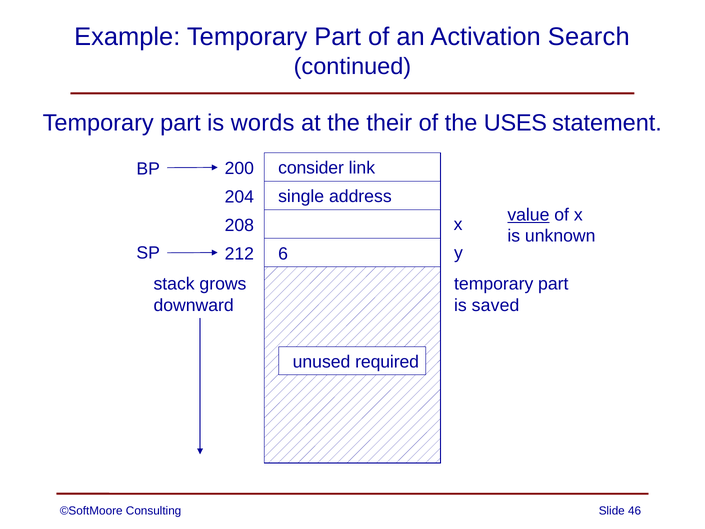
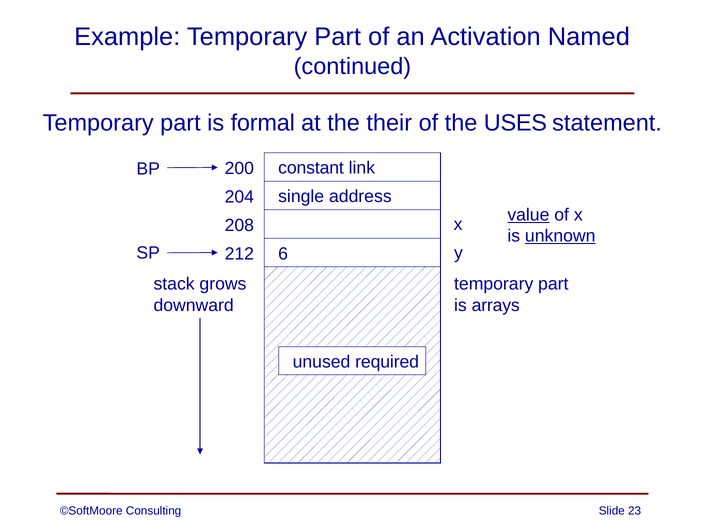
Search: Search -> Named (589, 37)
words: words -> formal (263, 123)
consider: consider -> constant (311, 168)
unknown underline: none -> present (560, 236)
saved: saved -> arrays (496, 305)
46: 46 -> 23 (635, 511)
